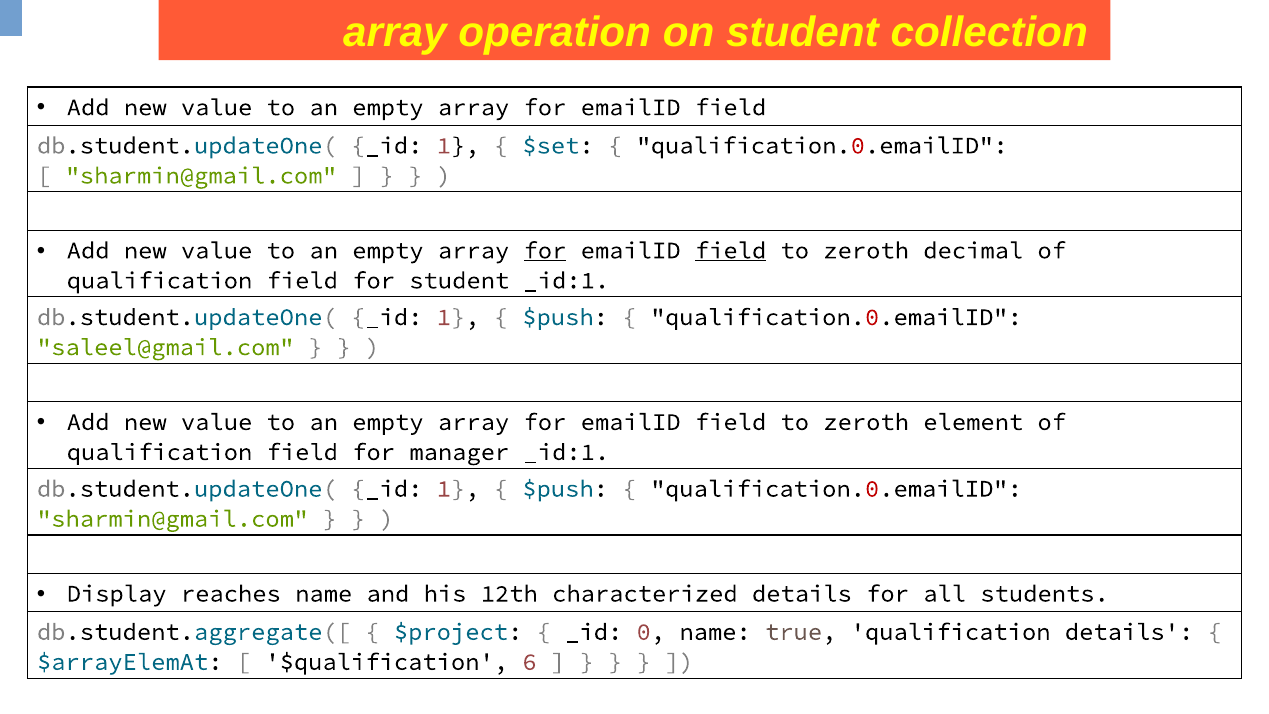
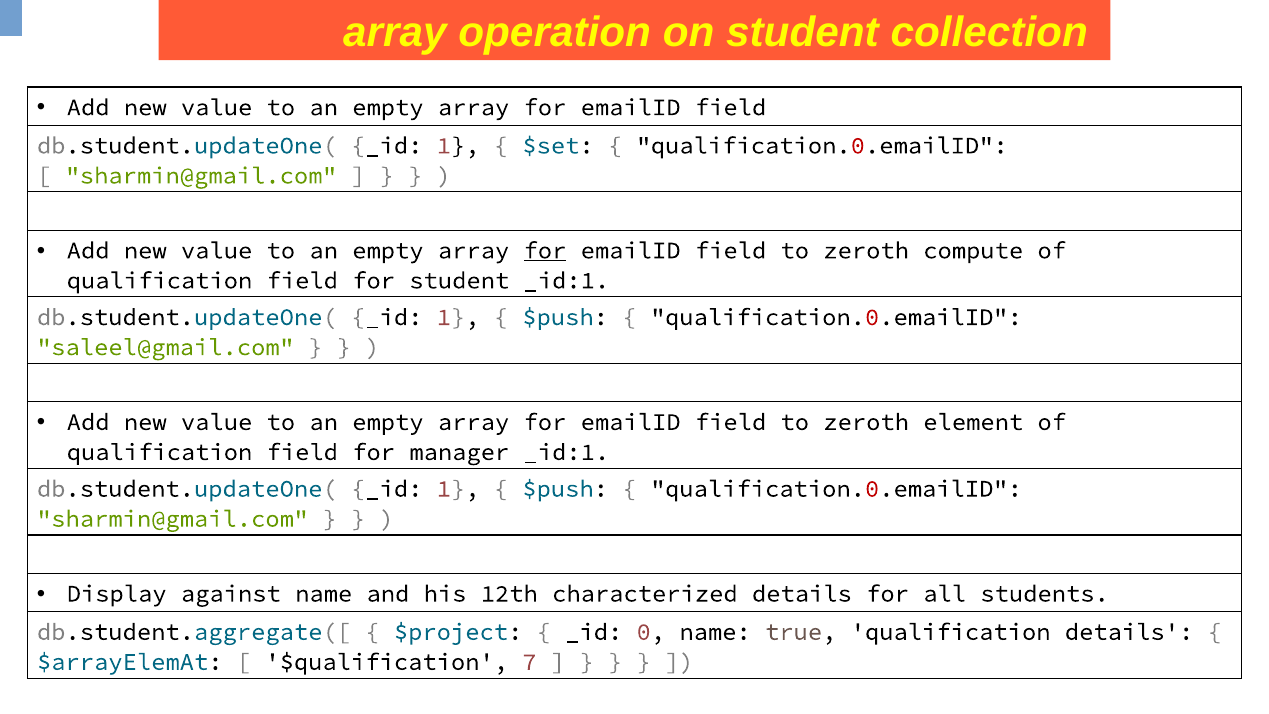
field underline: present -> none (731, 250)
decimal: decimal -> compute (973, 250)
reaches: reaches -> against (231, 594)
6: 6 -> 7 (529, 662)
